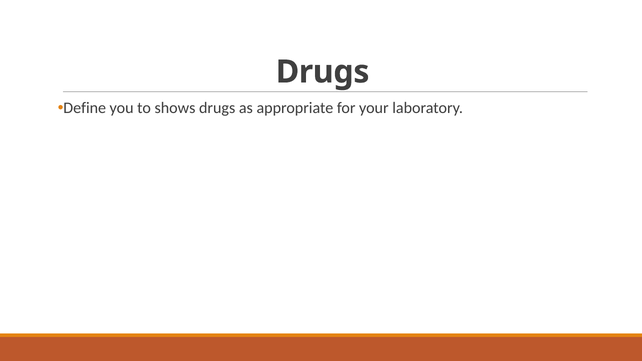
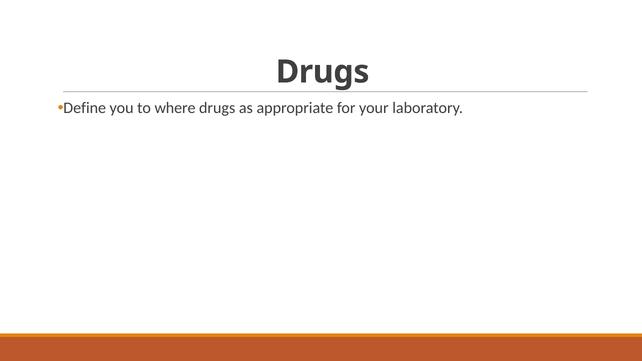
shows: shows -> where (175, 108)
